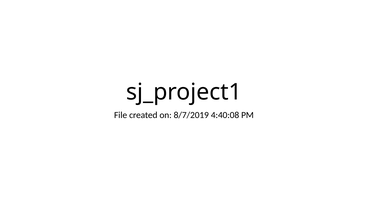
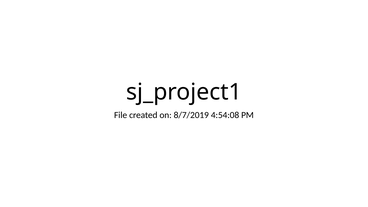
4:40:08: 4:40:08 -> 4:54:08 (225, 115)
